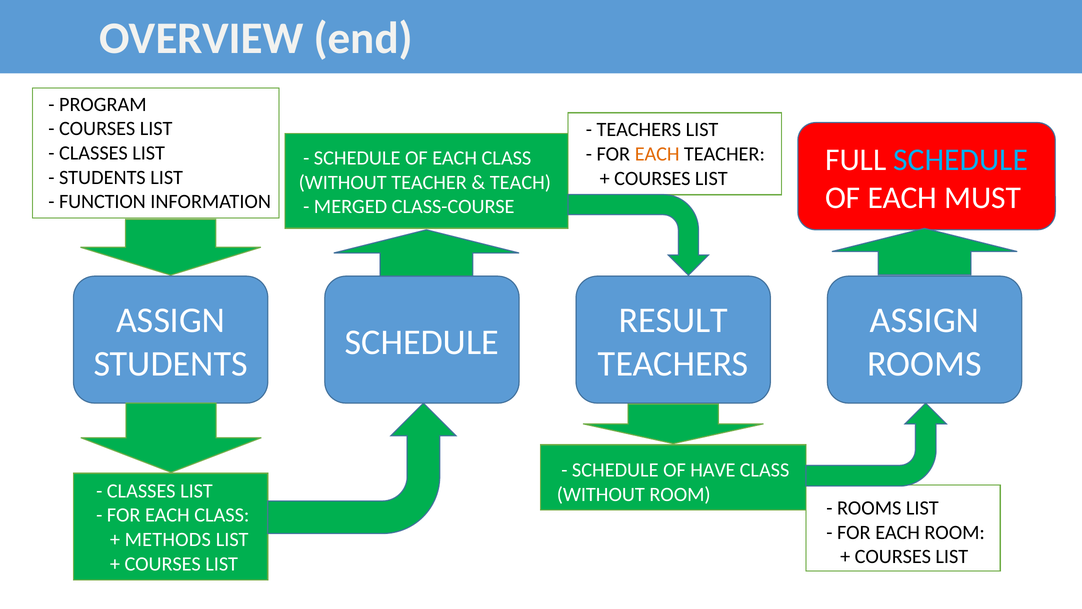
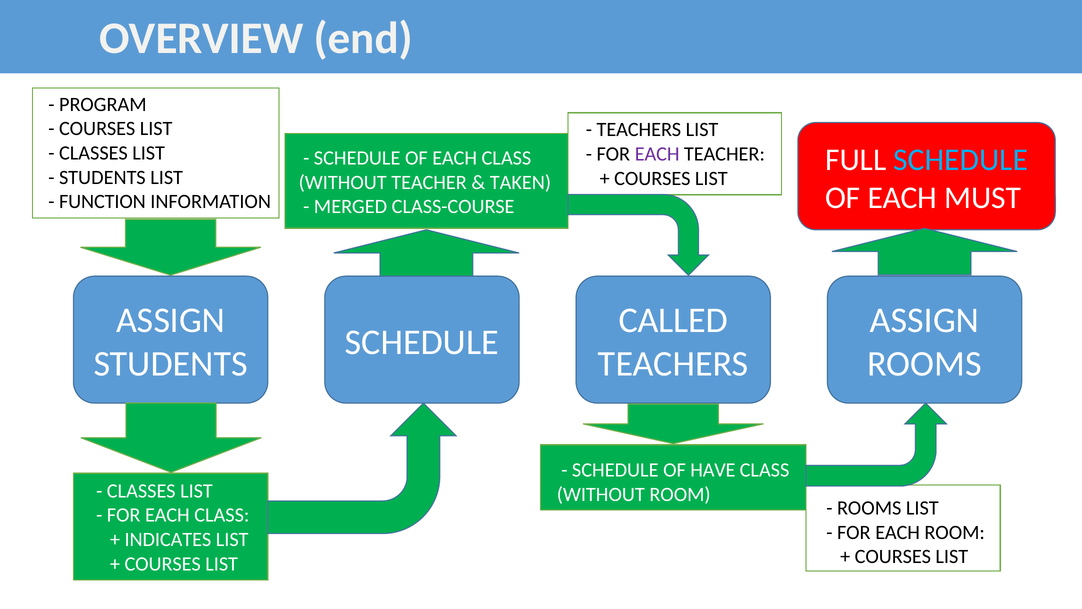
EACH colour: orange -> purple (657, 154)
TEACH: TEACH -> TAKEN (520, 182)
RESULT: RESULT -> CALLED (673, 320)
METHODS: METHODS -> INDICATES (168, 539)
